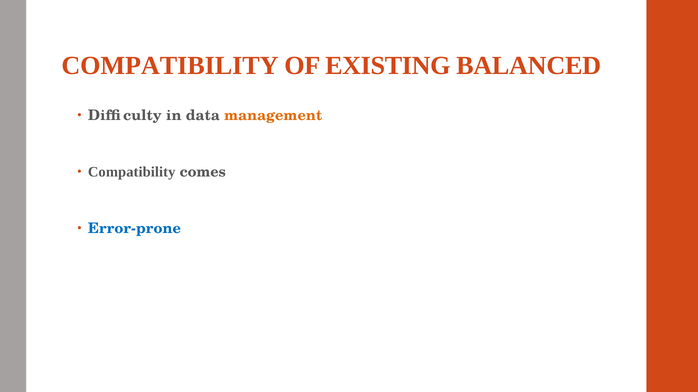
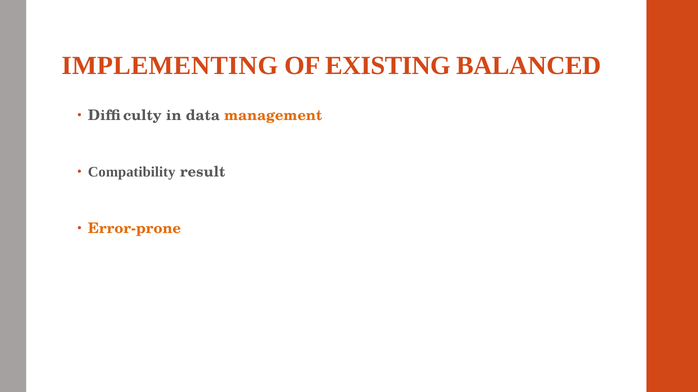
COMPATIBILITY: COMPATIBILITY -> IMPLEMENTING (170, 66)
comes: comes -> result (203, 172)
Error-prone colour: blue -> orange (134, 229)
